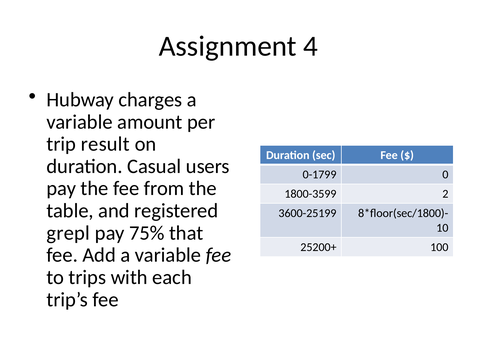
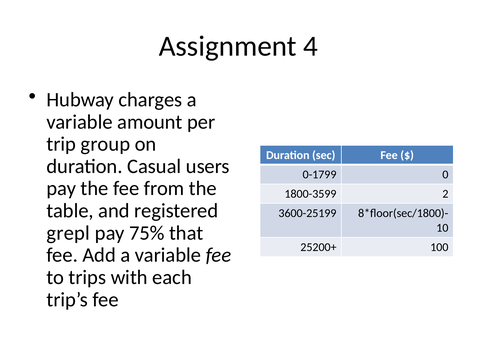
result: result -> group (105, 144)
